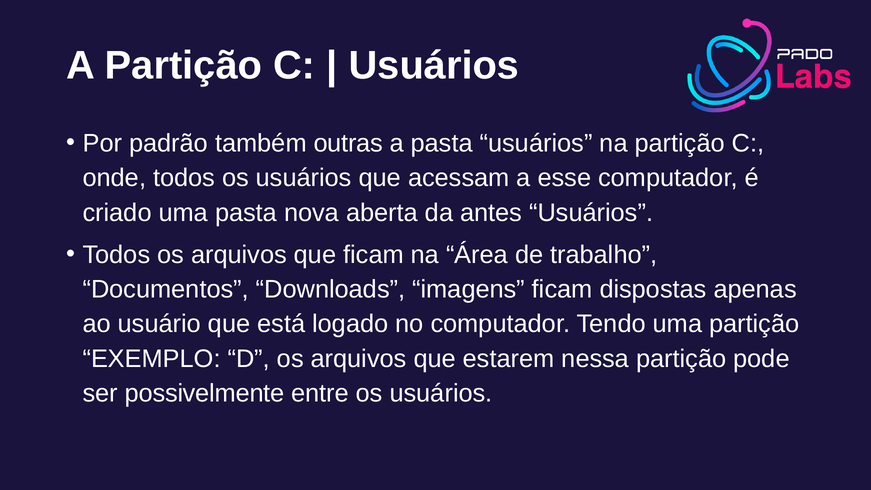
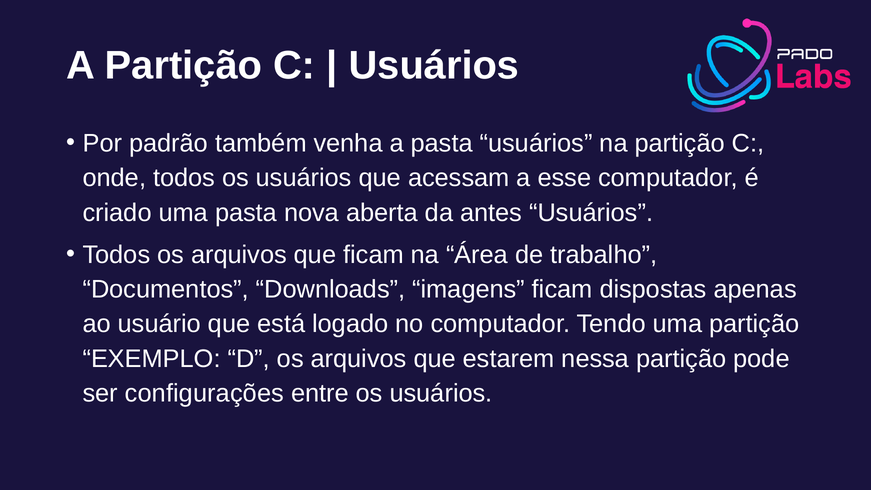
outras: outras -> venha (348, 143)
possivelmente: possivelmente -> configurações (204, 393)
